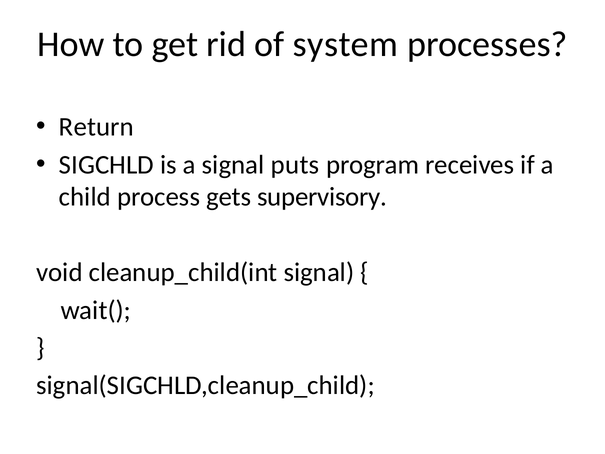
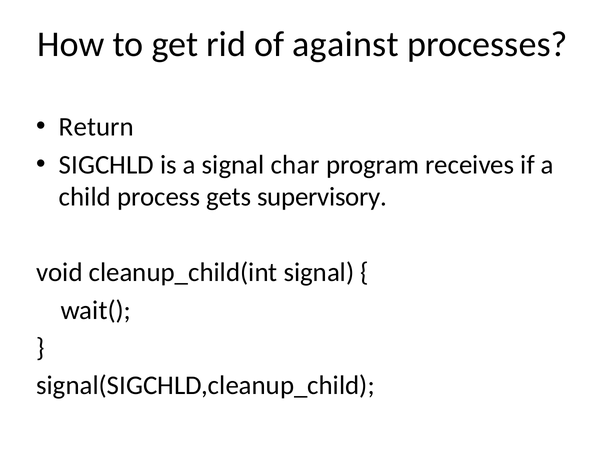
system: system -> against (346, 44)
puts: puts -> char (295, 165)
